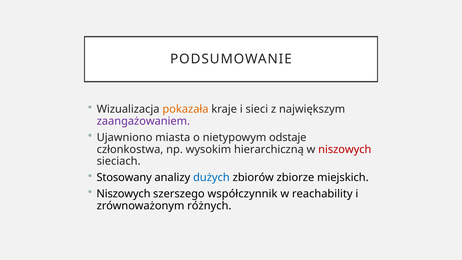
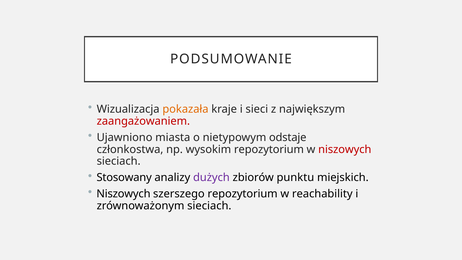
zaangażowaniem colour: purple -> red (143, 121)
wysokim hierarchiczną: hierarchiczną -> repozytorium (269, 149)
dużych colour: blue -> purple (211, 178)
zbiorze: zbiorze -> punktu (295, 178)
szerszego współczynnik: współczynnik -> repozytorium (243, 194)
zrównoważonym różnych: różnych -> sieciach (209, 206)
